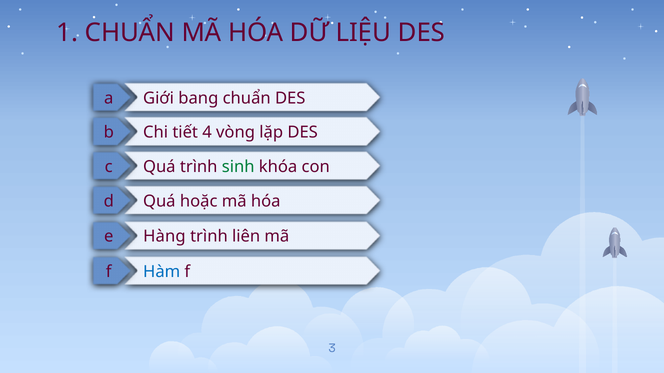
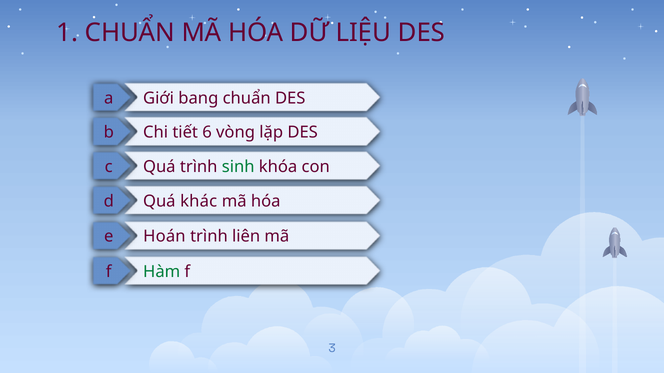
4: 4 -> 6 (207, 133)
hoặc: hoặc -> khác (199, 201)
Hàng: Hàng -> Hoán (164, 237)
Hàm colour: blue -> green (162, 272)
